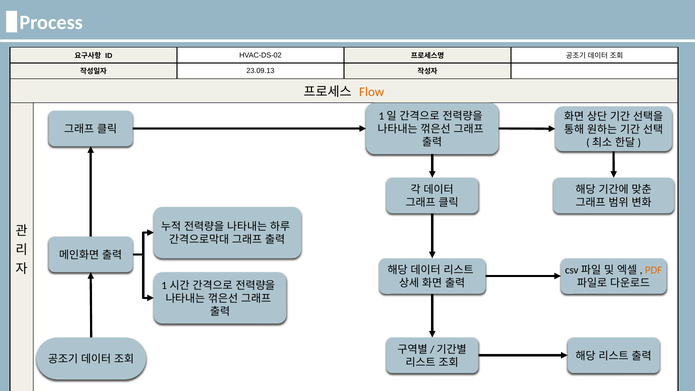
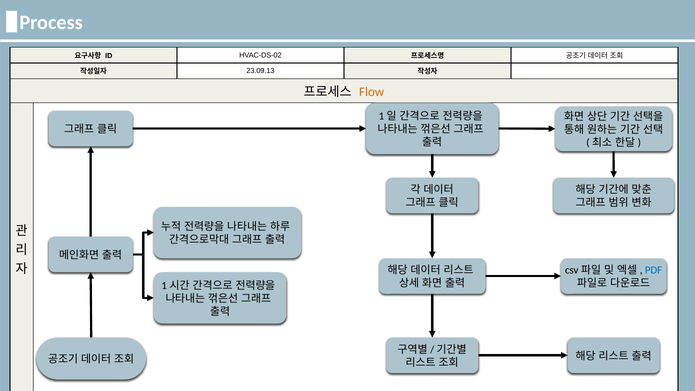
PDF colour: orange -> blue (654, 270)
